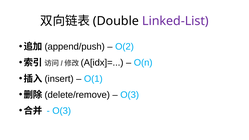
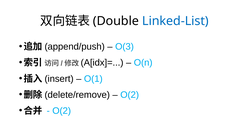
Linked-List colour: purple -> blue (175, 21)
O(2: O(2 -> O(3 (124, 47)
O(3: O(3 -> O(2 (130, 95)
O(3: O(3 -> O(2 (62, 111)
